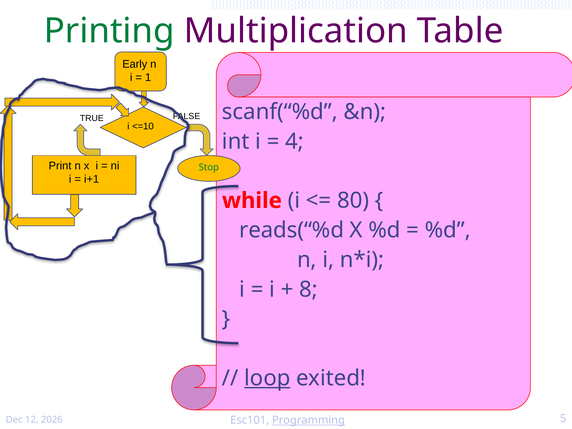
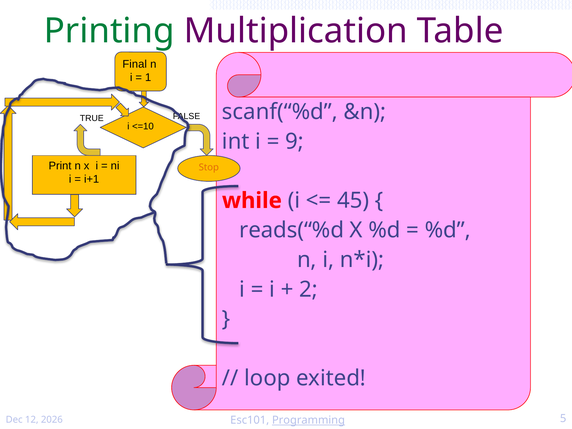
Early: Early -> Final (135, 64)
4: 4 -> 9 (294, 141)
Stop colour: green -> orange (209, 167)
80: 80 -> 45 (353, 201)
8: 8 -> 2 (308, 289)
loop underline: present -> none (267, 378)
